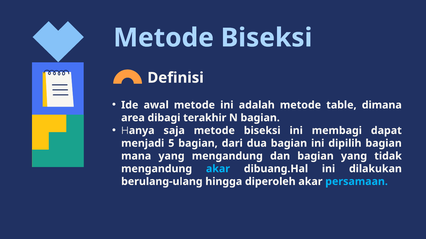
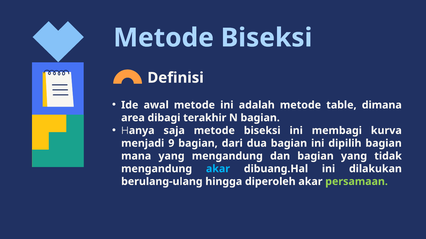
dapat: dapat -> kurva (386, 131)
5: 5 -> 9 (171, 144)
persamaan colour: light blue -> light green (357, 182)
